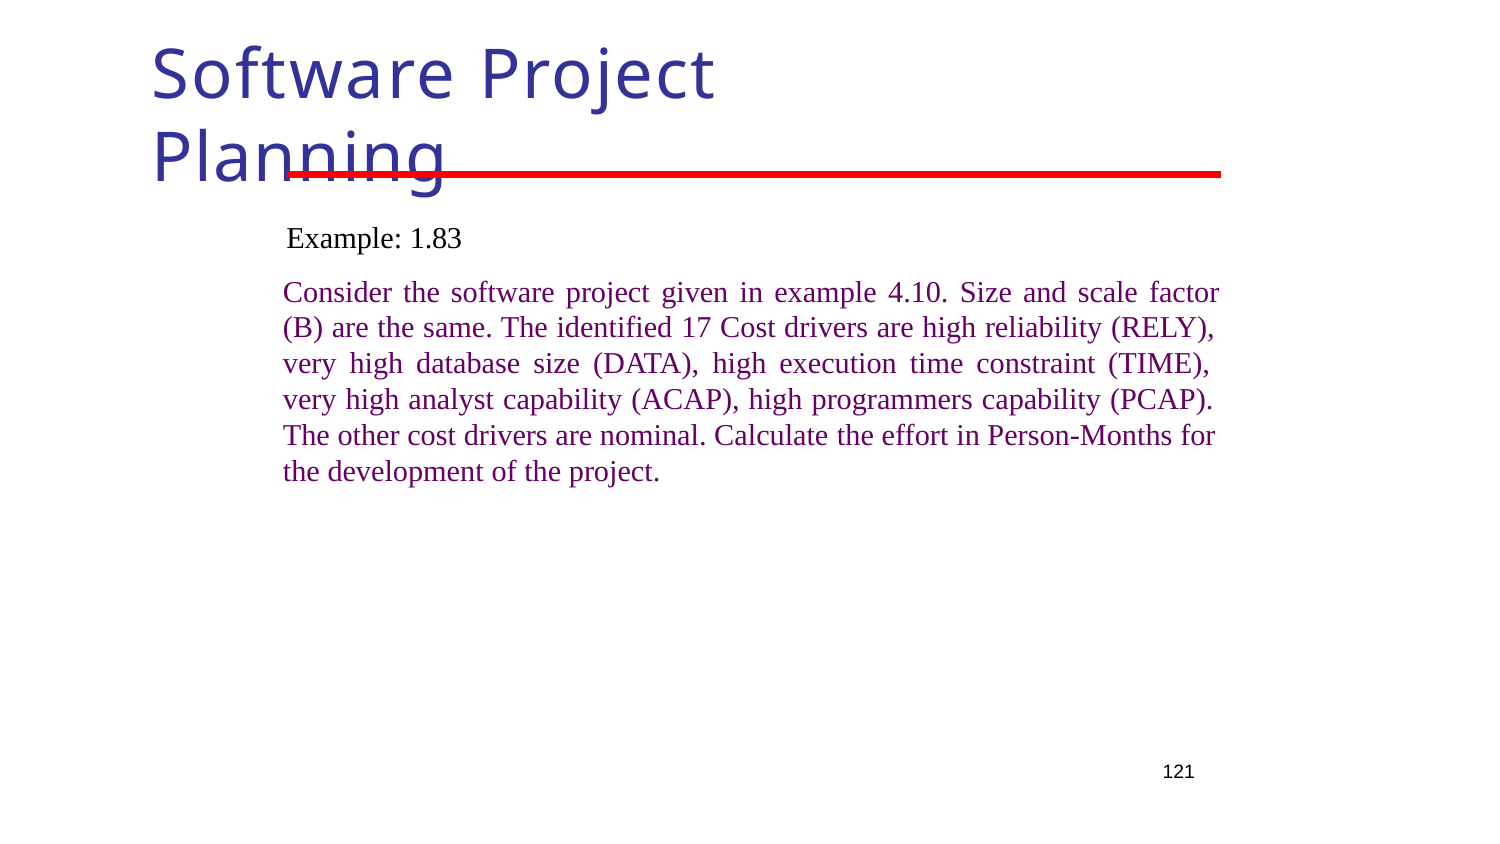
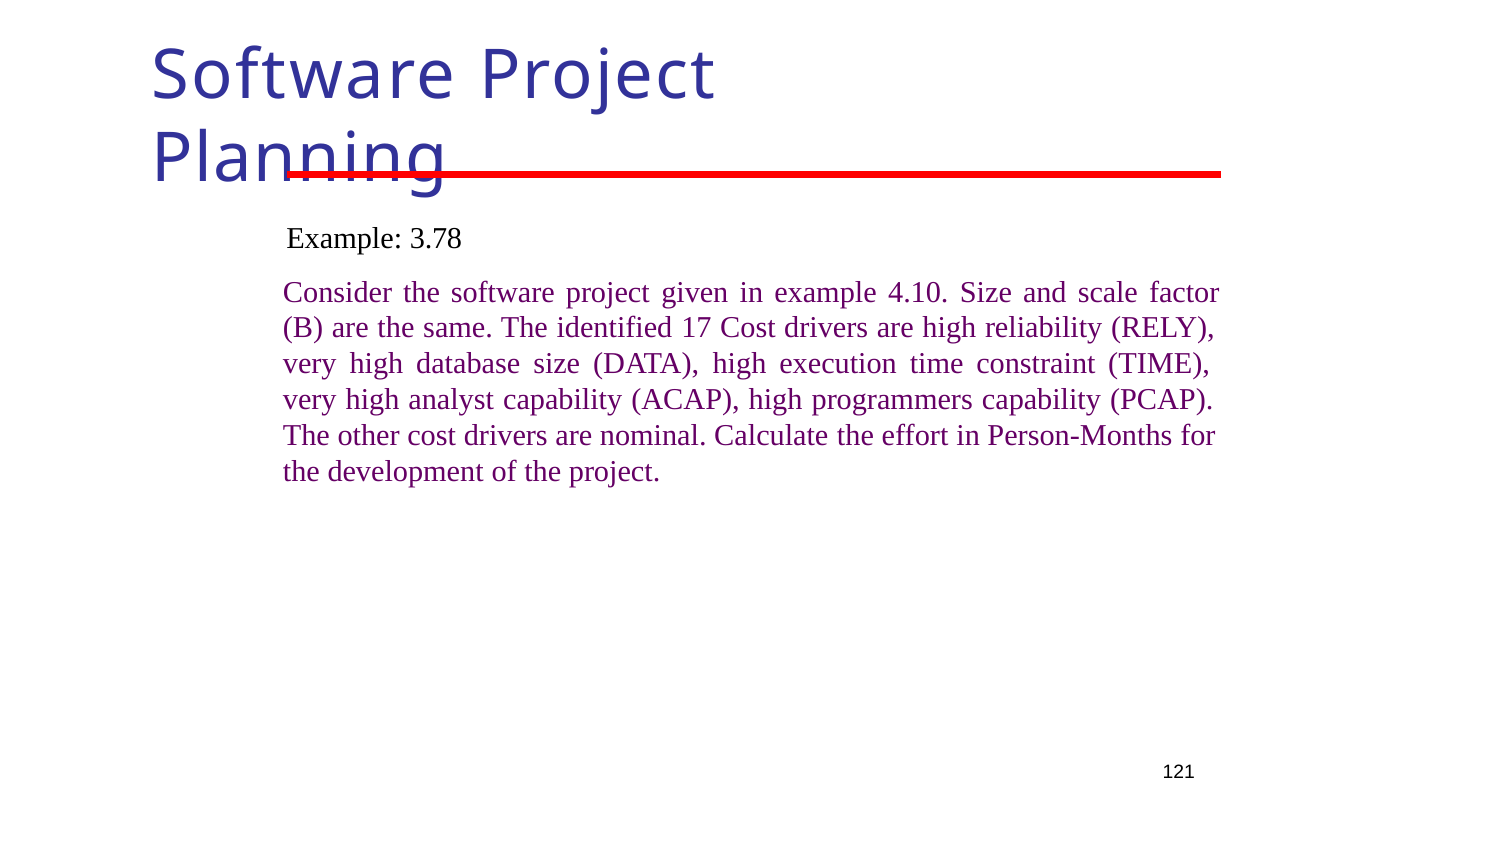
1.83: 1.83 -> 3.78 (436, 238)
